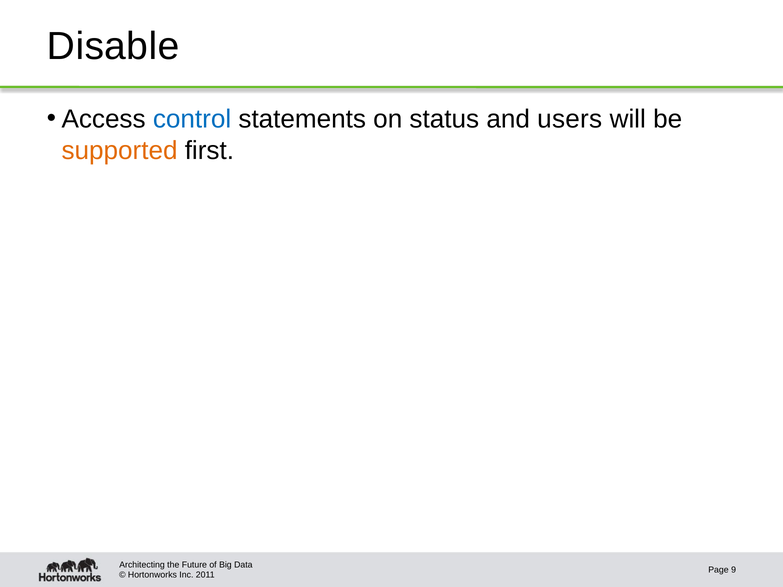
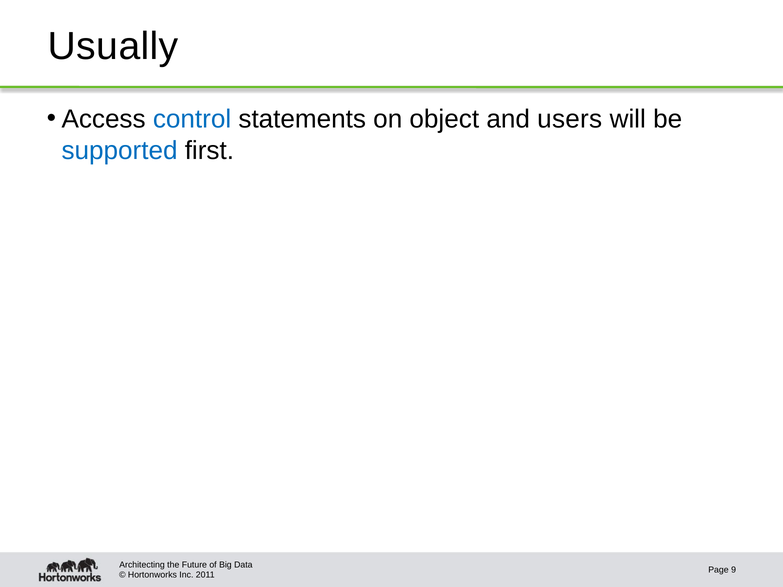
Disable: Disable -> Usually (113, 46)
status: status -> object (444, 119)
supported colour: orange -> blue (120, 151)
